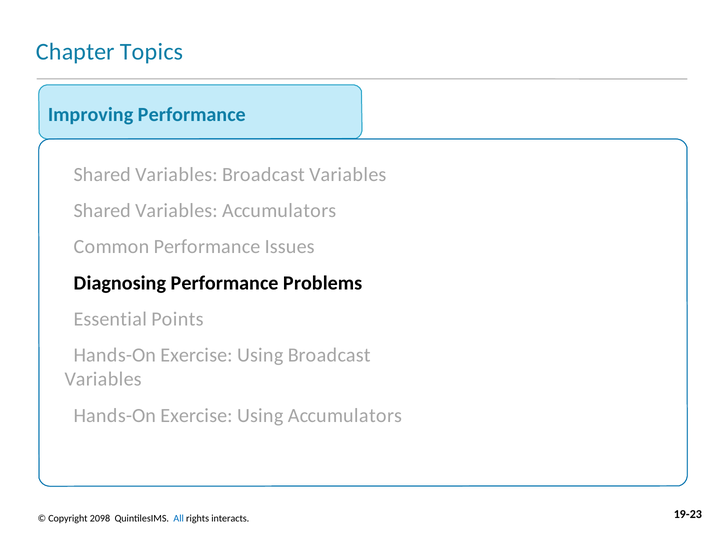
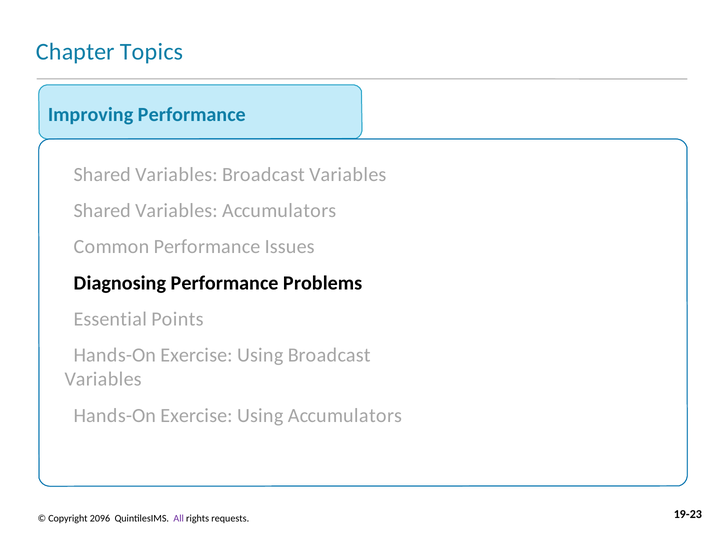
2098: 2098 -> 2096 (100, 519)
All colour: blue -> purple (179, 519)
interacts: interacts -> requests (230, 519)
